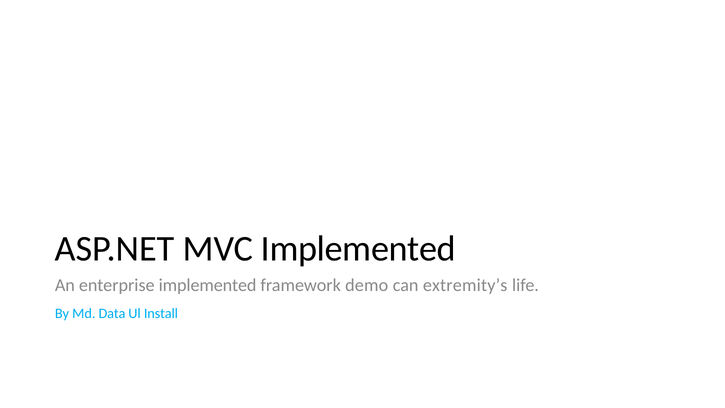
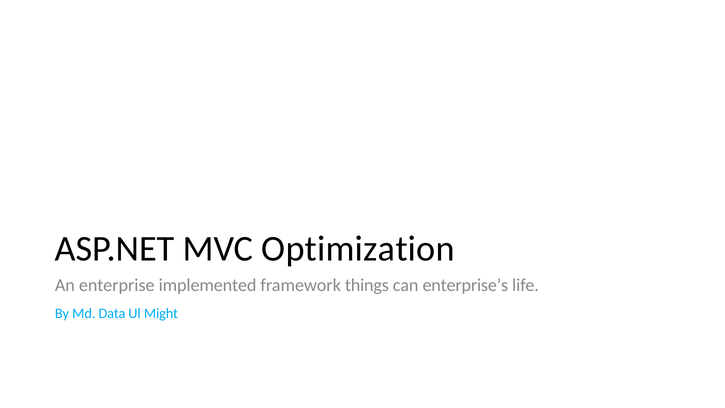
MVC Implemented: Implemented -> Optimization (358, 249)
demo: demo -> things (367, 285)
extremity’s: extremity’s -> enterprise’s (465, 285)
Install: Install -> Might (161, 313)
